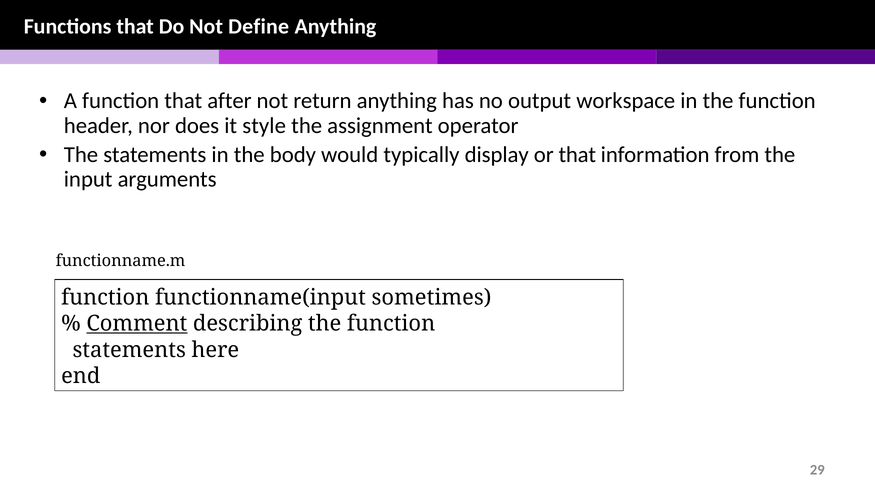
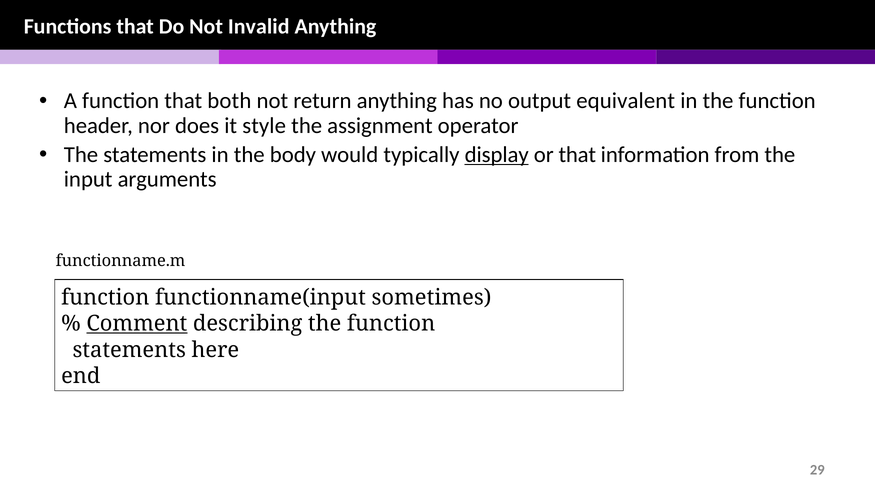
Define: Define -> Invalid (259, 27)
after: after -> both (229, 101)
workspace: workspace -> equivalent (626, 101)
display underline: none -> present (497, 155)
